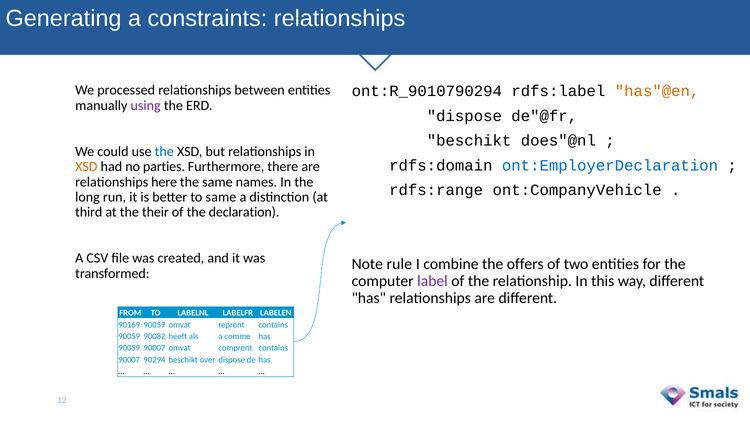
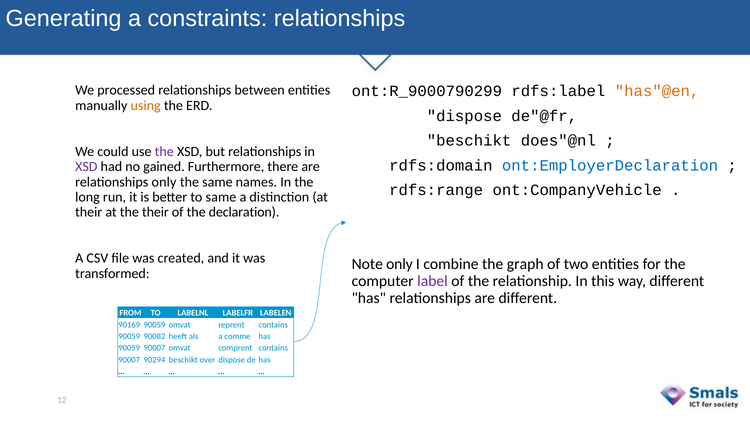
ont:R_9010790294: ont:R_9010790294 -> ont:R_9000790299 (427, 91)
using colour: purple -> orange (146, 105)
the colour: blue -> purple (164, 151)
XSD colour: orange -> purple (86, 167)
parties: parties -> gained (164, 167)
relationships here: here -> only (164, 182)
third: third -> their (89, 212)
Note rule: rule -> only (399, 264)
offers: offers -> graph (525, 264)
